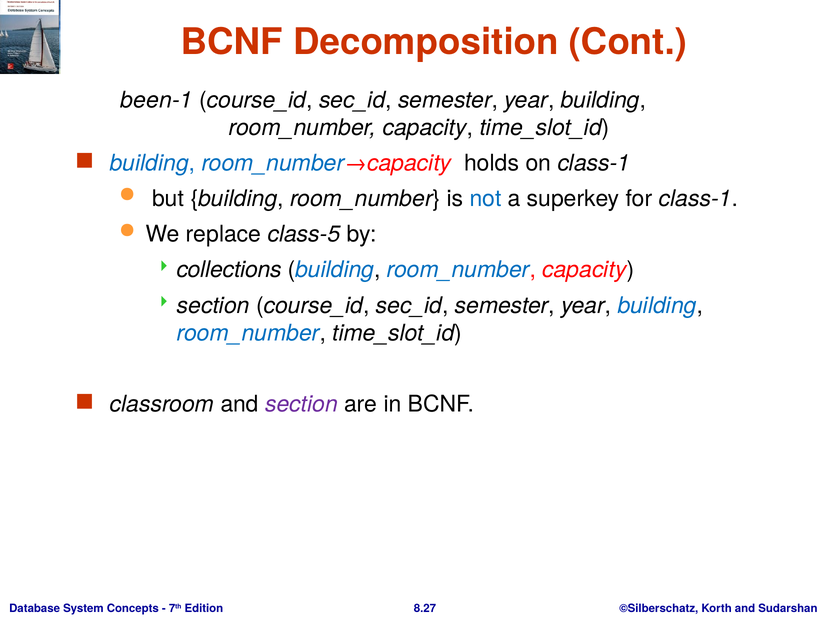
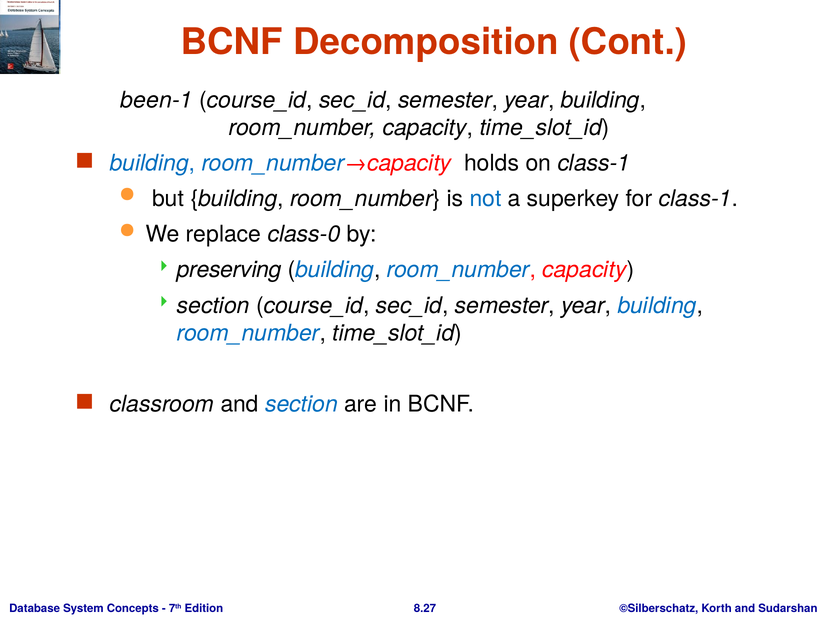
class-5: class-5 -> class-0 (304, 235)
collections: collections -> preserving (229, 270)
section colour: purple -> blue (301, 404)
